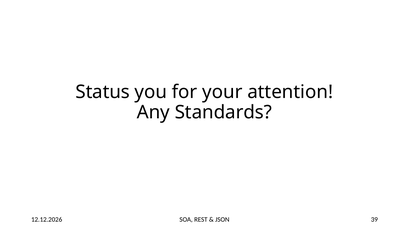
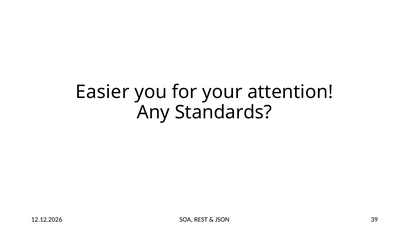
Status: Status -> Easier (103, 92)
